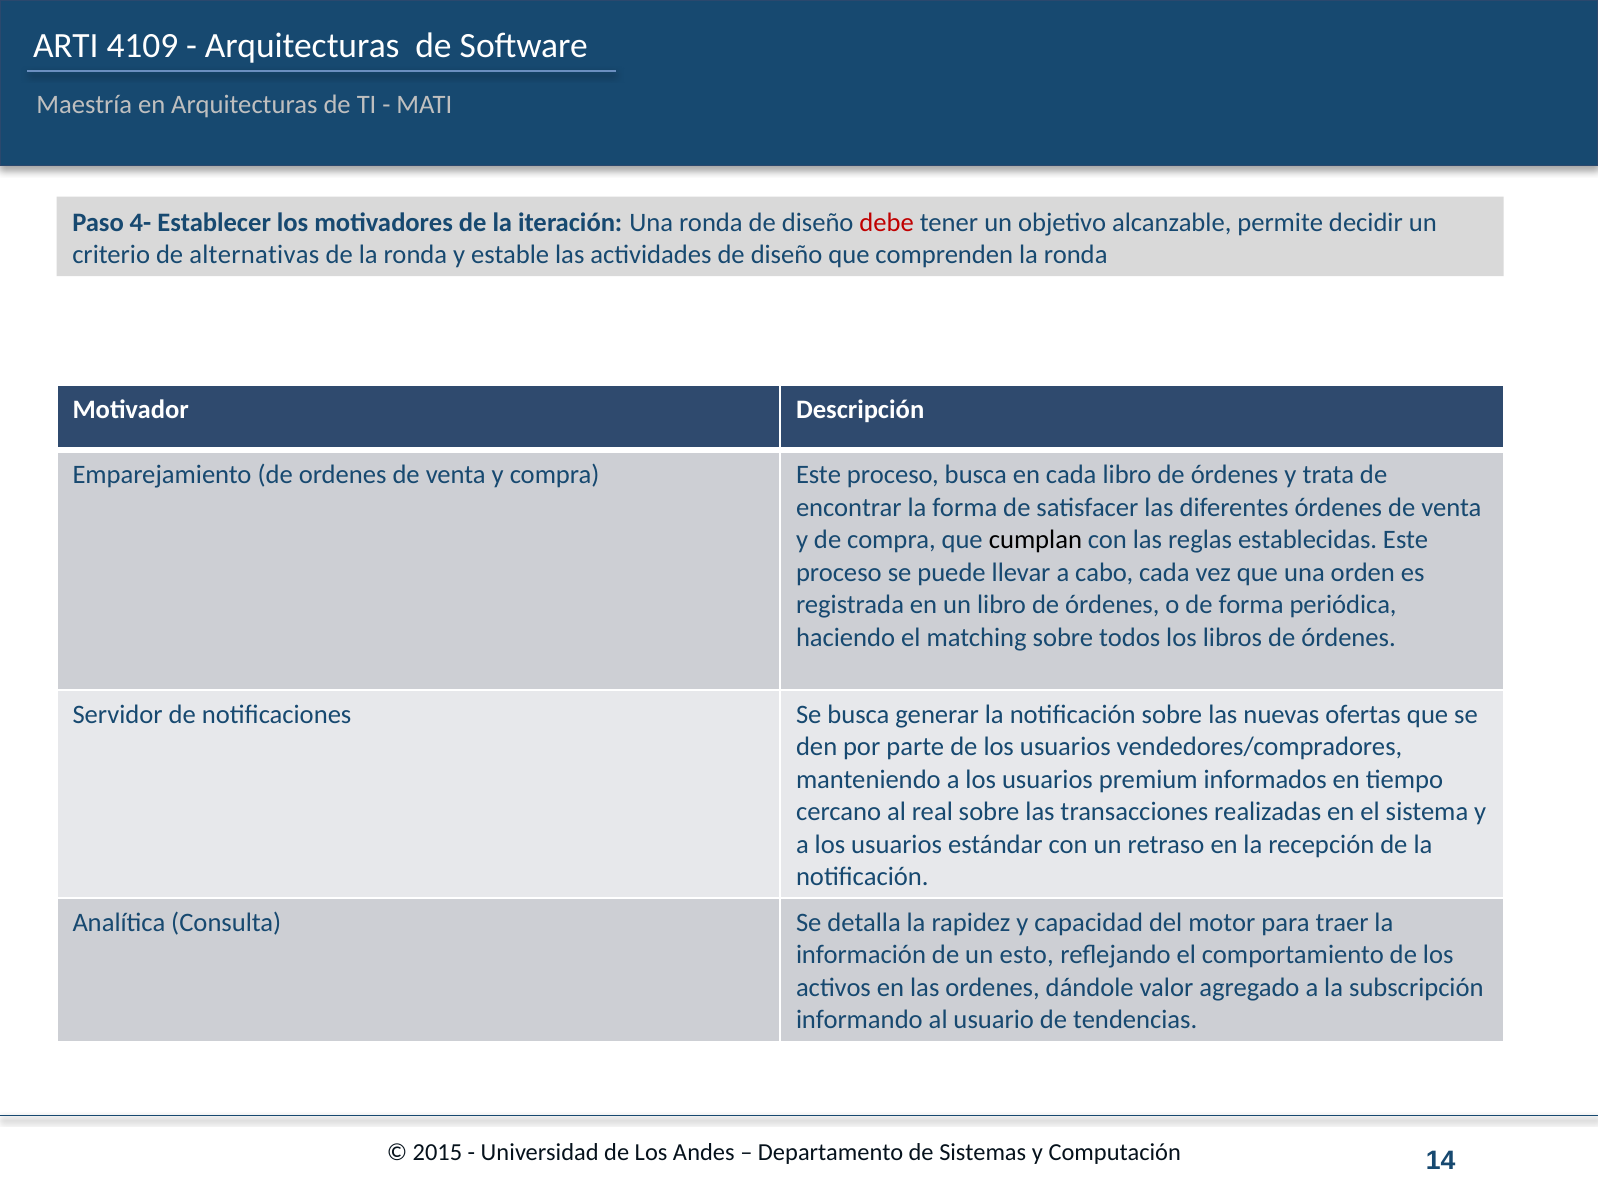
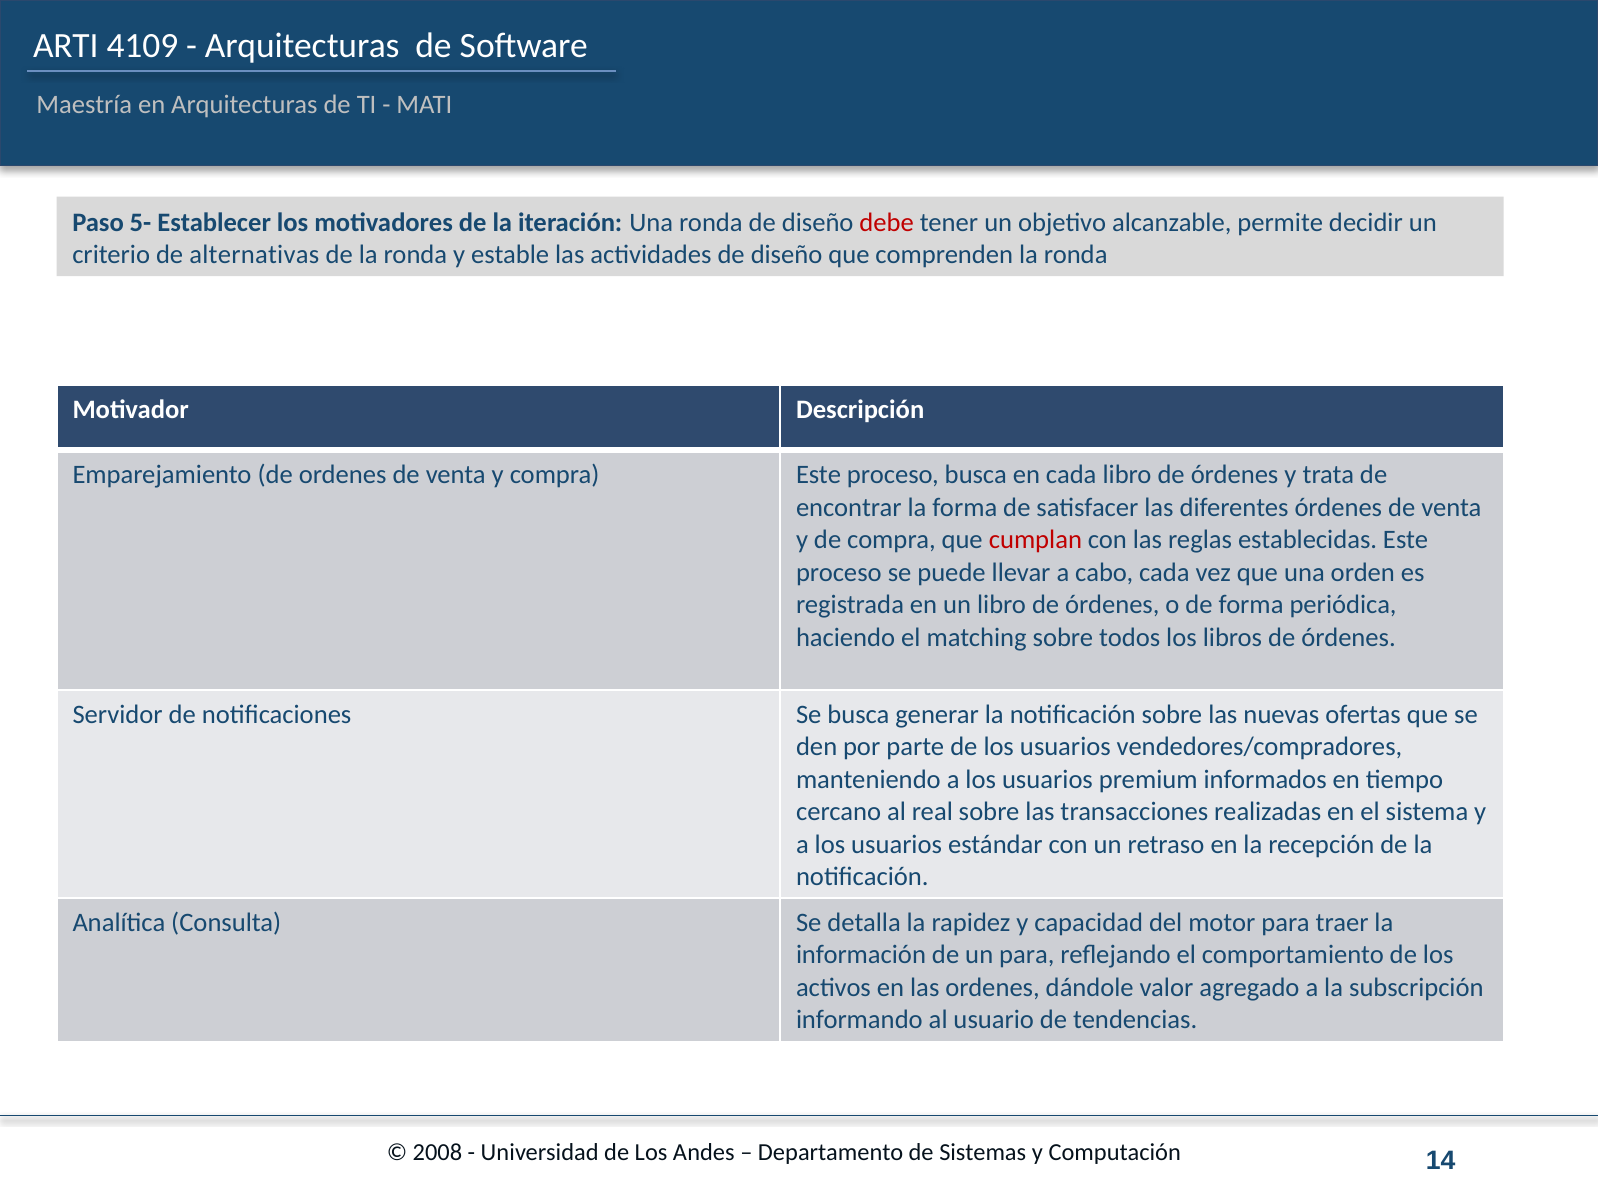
4-: 4- -> 5- (141, 222)
cumplan colour: black -> red (1035, 540)
un esto: esto -> para (1027, 955)
2015: 2015 -> 2008 (437, 1152)
